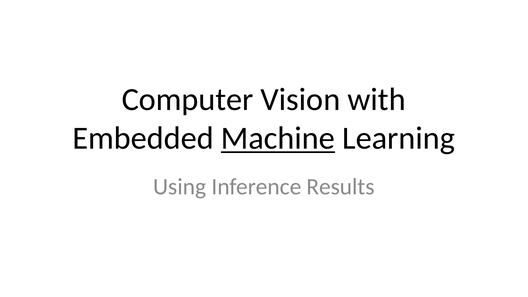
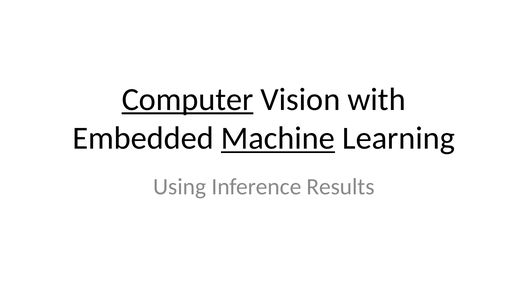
Computer underline: none -> present (188, 100)
